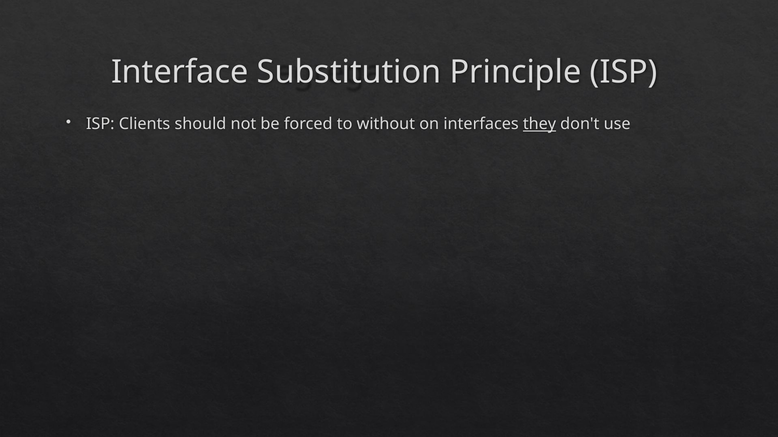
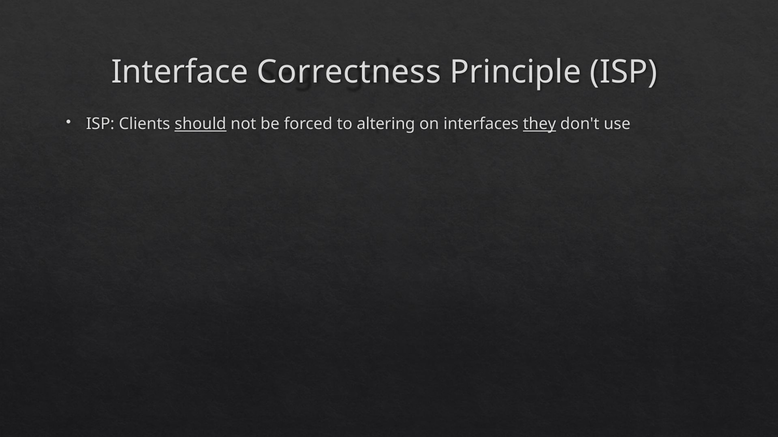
Substitution: Substitution -> Correctness (349, 72)
should underline: none -> present (200, 124)
without: without -> altering (386, 124)
